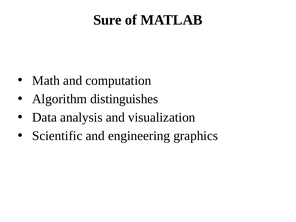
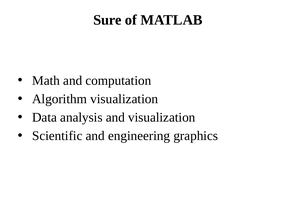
Algorithm distinguishes: distinguishes -> visualization (124, 99)
